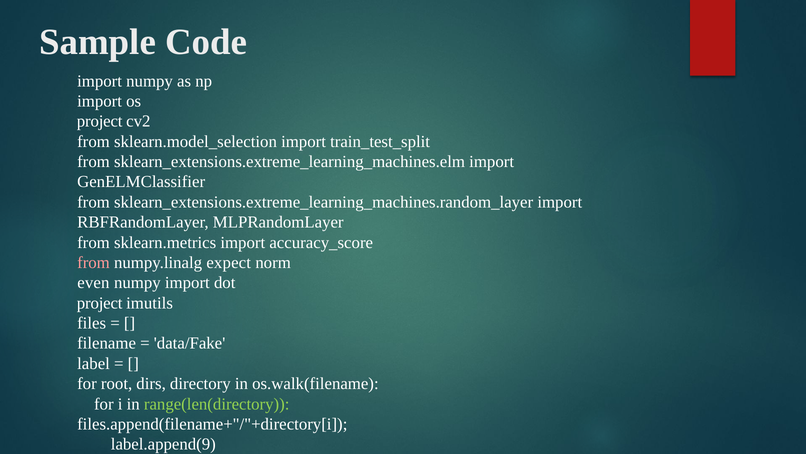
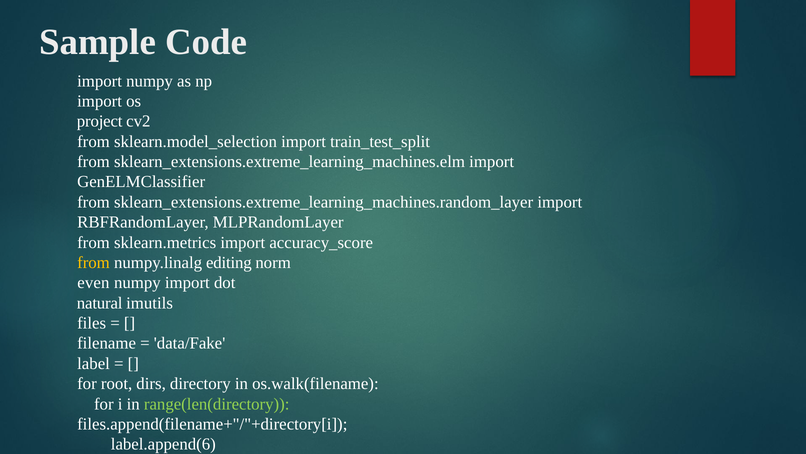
from colour: pink -> yellow (94, 262)
expect: expect -> editing (229, 262)
project: project -> natural (100, 303)
label.append(9: label.append(9 -> label.append(6 (163, 444)
